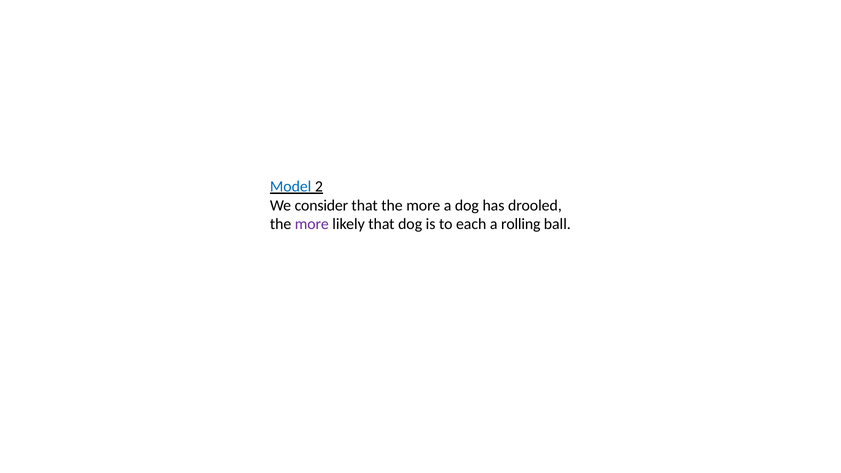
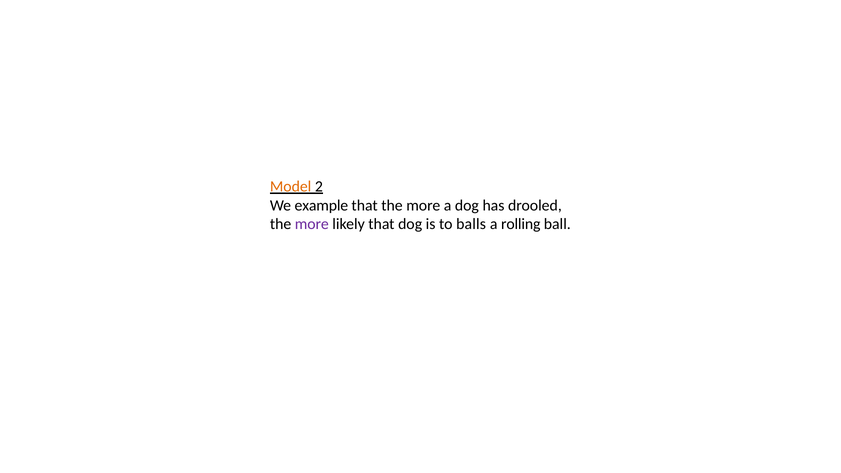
Model colour: blue -> orange (291, 186)
consider: consider -> example (321, 205)
each: each -> balls (471, 224)
